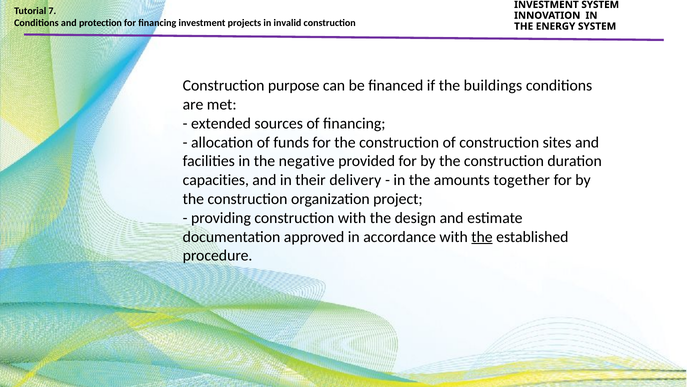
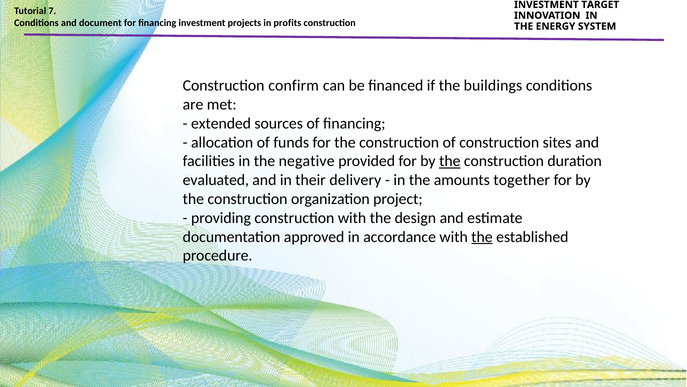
INVESTMENT SYSTEM: SYSTEM -> TARGET (600, 5)
protection: protection -> document (100, 23)
invalid: invalid -> profits (287, 23)
purpose: purpose -> confirm (294, 85)
the underline: none -> present (450, 161)
capacities: capacities -> evaluated (216, 180)
